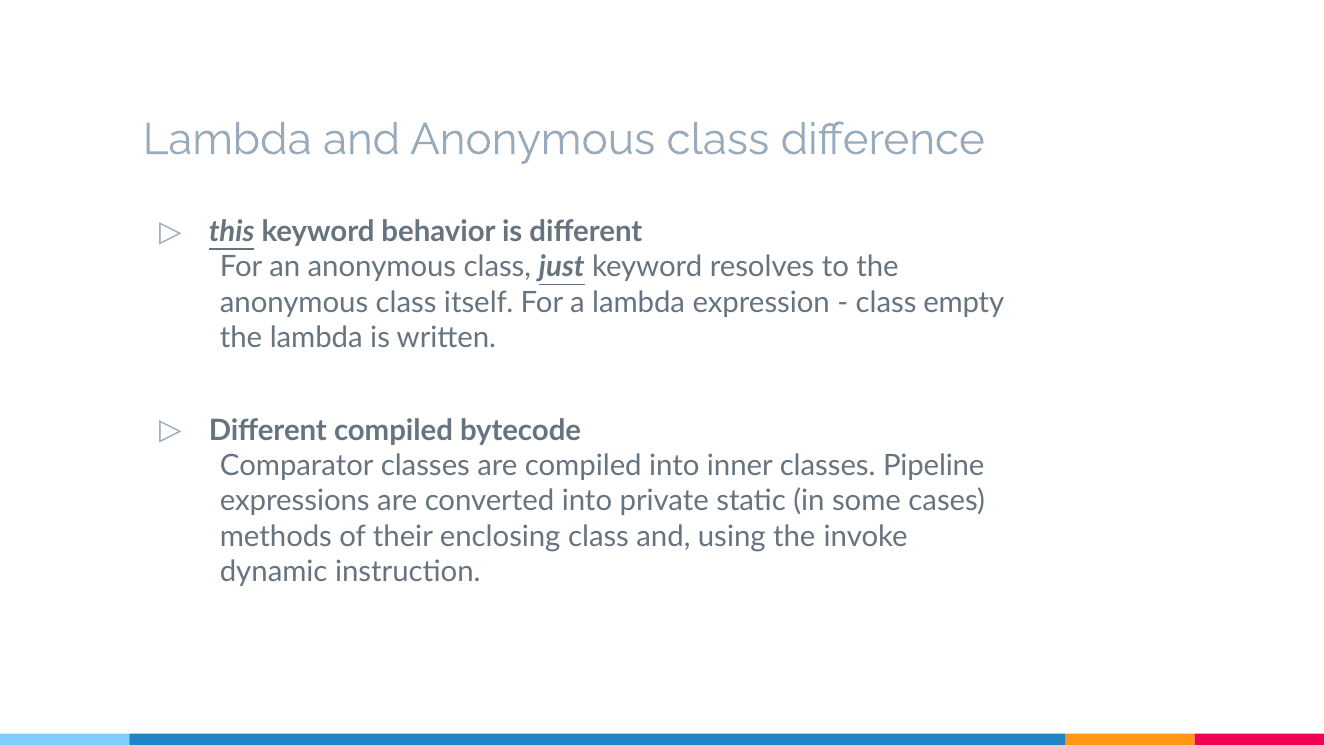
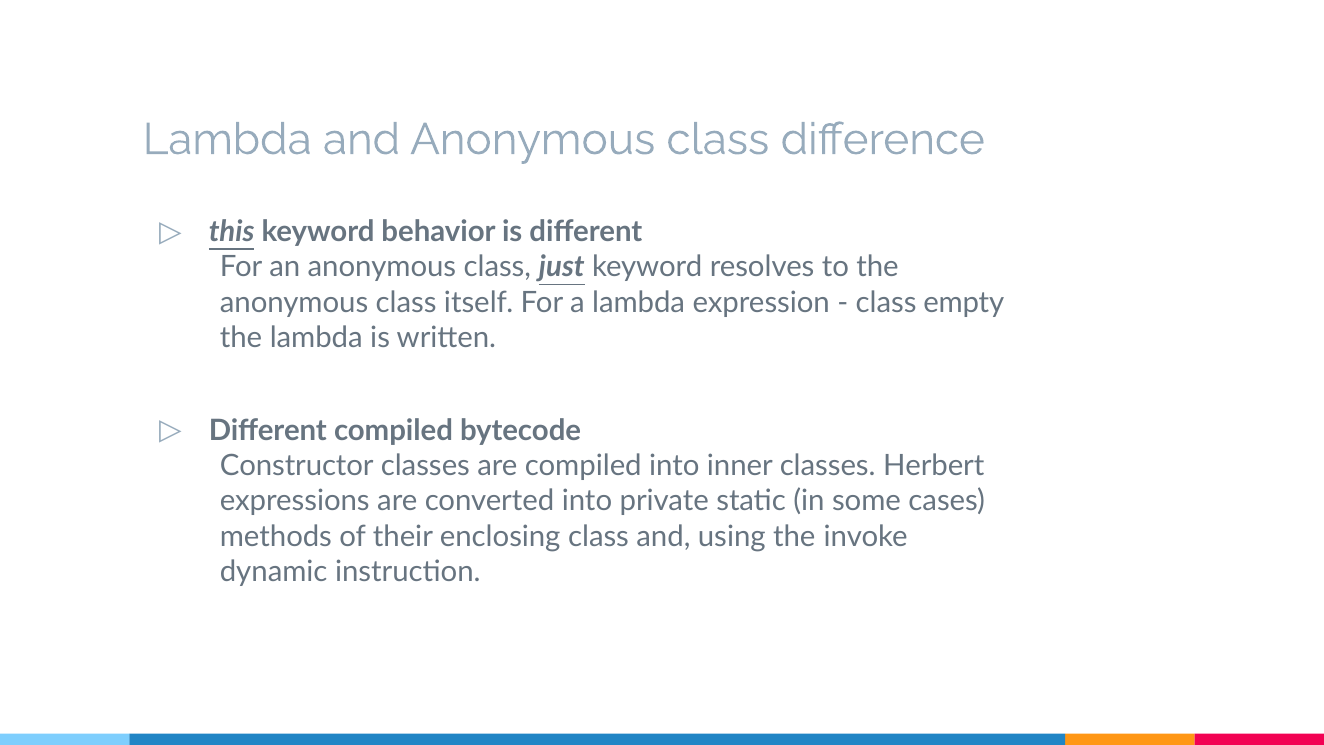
Comparator: Comparator -> Constructor (297, 466)
Pipeline: Pipeline -> Herbert (934, 466)
